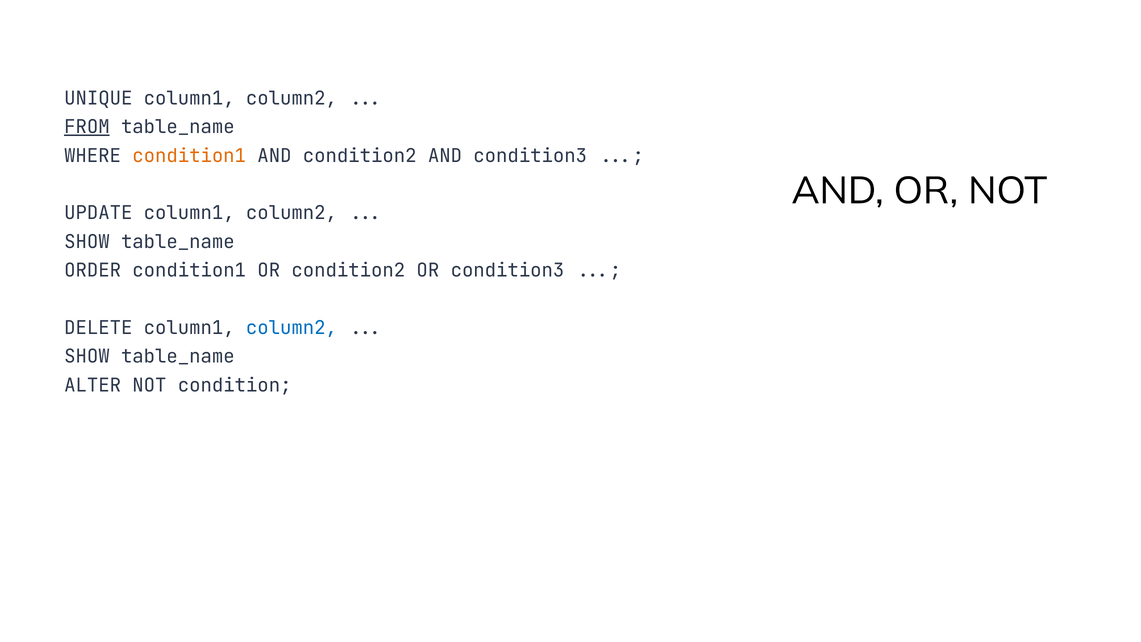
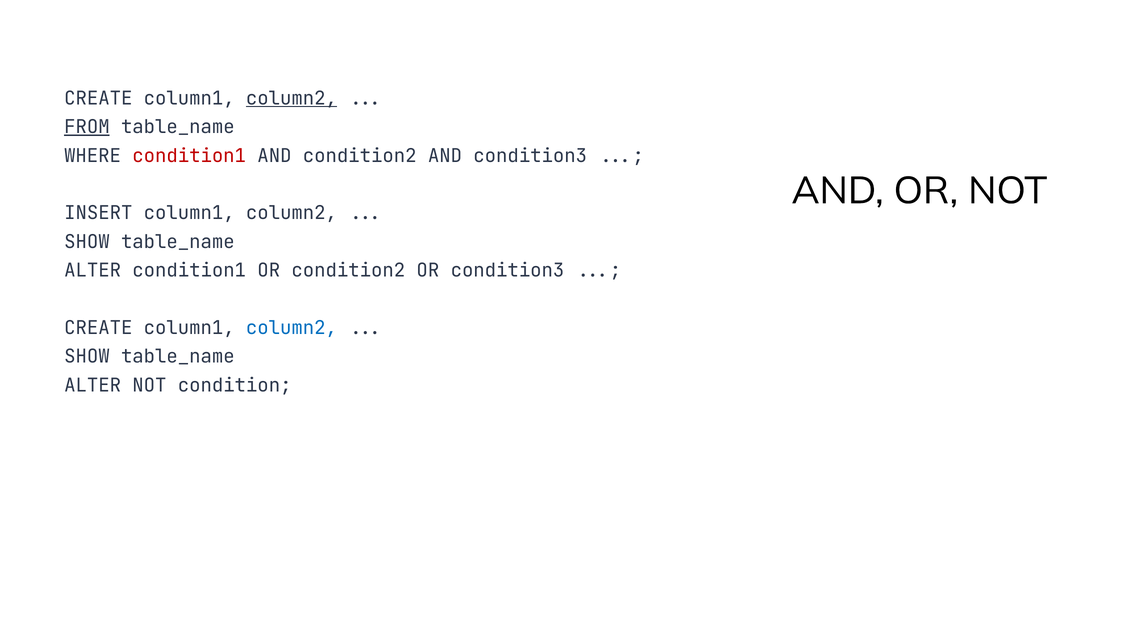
UNIQUE: UNIQUE -> CREATE (98, 98)
column2 underline: none -> present (292, 98)
condition1 colour: orange -> red (189, 156)
UPDATE: UPDATE -> INSERT (98, 213)
ORDER: ORDER -> ALTER (93, 270)
DELETE: DELETE -> CREATE (98, 328)
